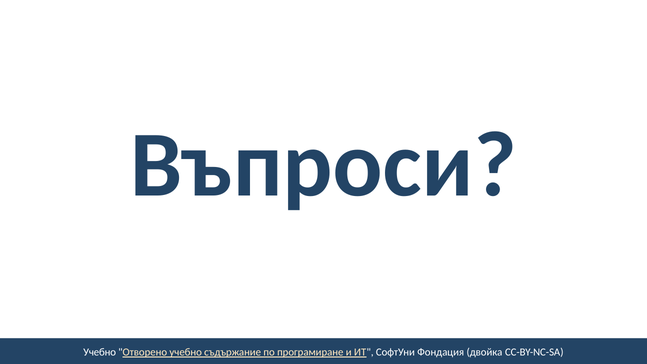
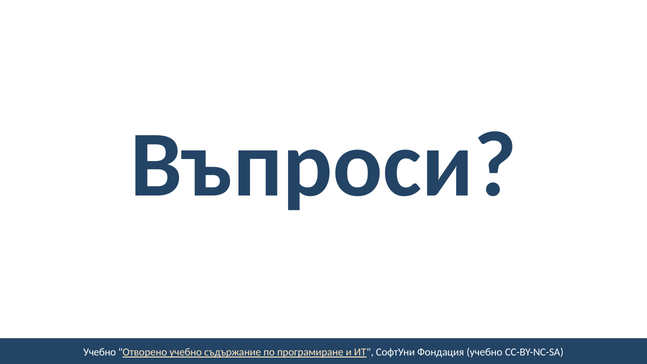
Фондация двойка: двойка -> учебно (484, 352)
